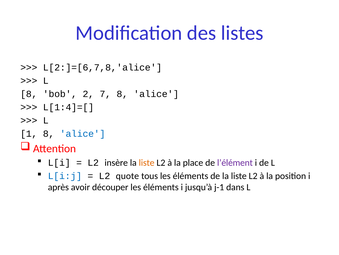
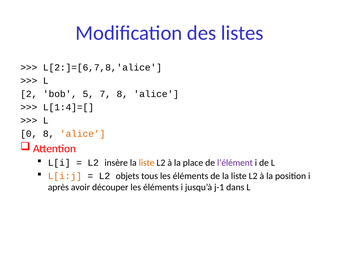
8: 8 -> 2 (29, 94)
2: 2 -> 5 (88, 94)
1: 1 -> 0 (29, 133)
alice colour: blue -> orange (83, 133)
L[i:j colour: blue -> orange (65, 175)
quote: quote -> objets (127, 175)
